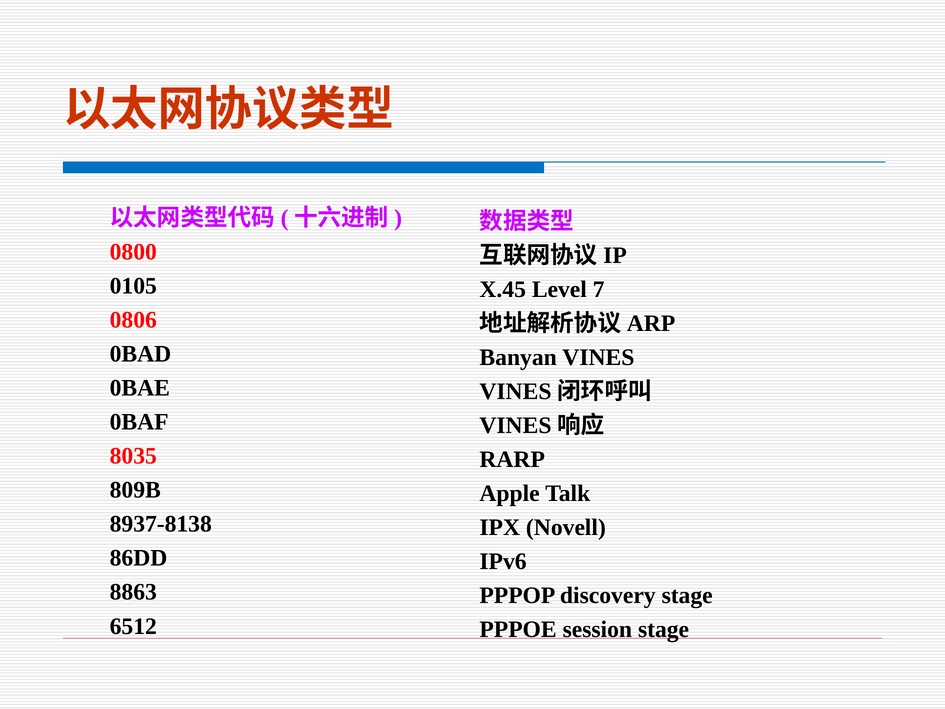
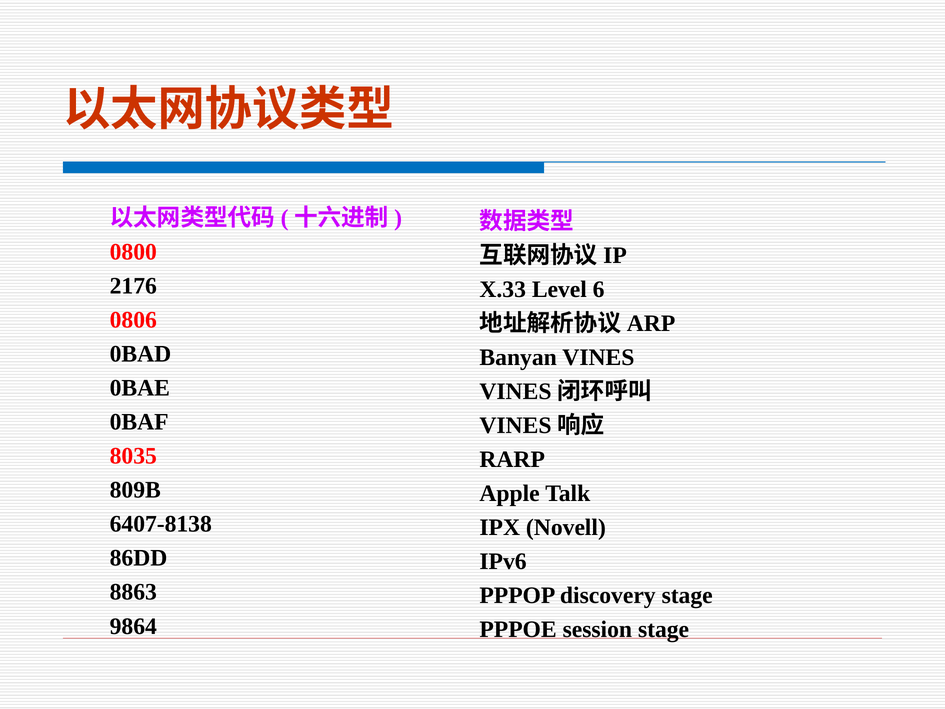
0105: 0105 -> 2176 (133, 286)
X.45: X.45 -> X.33 (503, 289)
7: 7 -> 6 (599, 289)
8937-8138: 8937-8138 -> 6407-8138 (161, 524)
6512: 6512 -> 9864 (133, 626)
